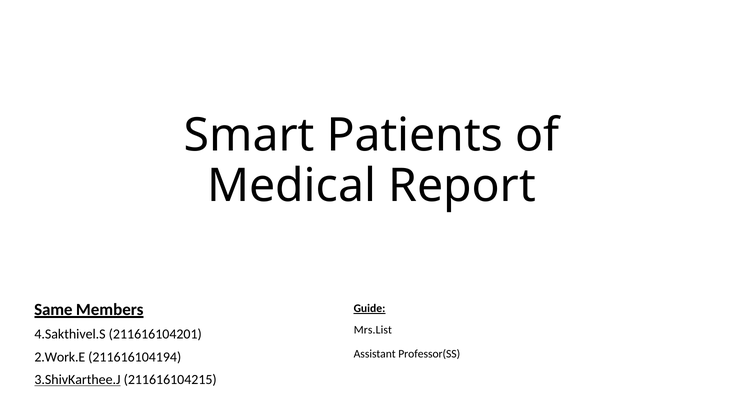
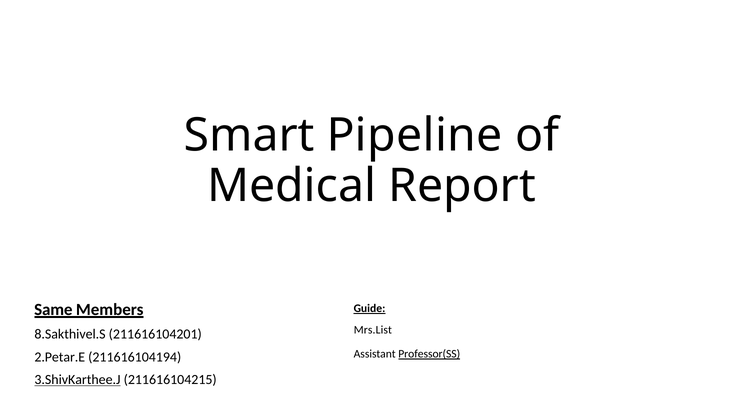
Patients: Patients -> Pipeline (415, 136)
4.Sakthivel.S: 4.Sakthivel.S -> 8.Sakthivel.S (70, 334)
Professor(SS underline: none -> present (429, 354)
2.Work.E: 2.Work.E -> 2.Petar.E (60, 357)
